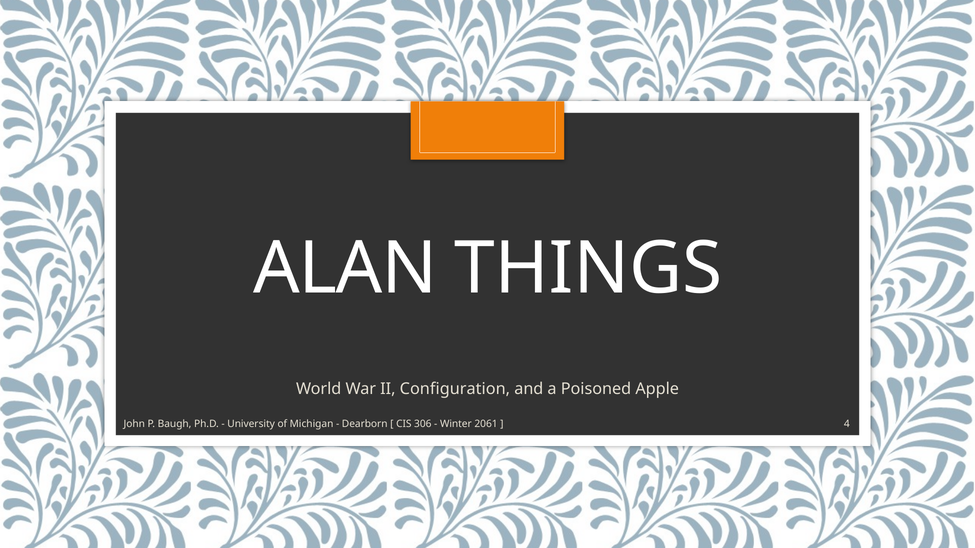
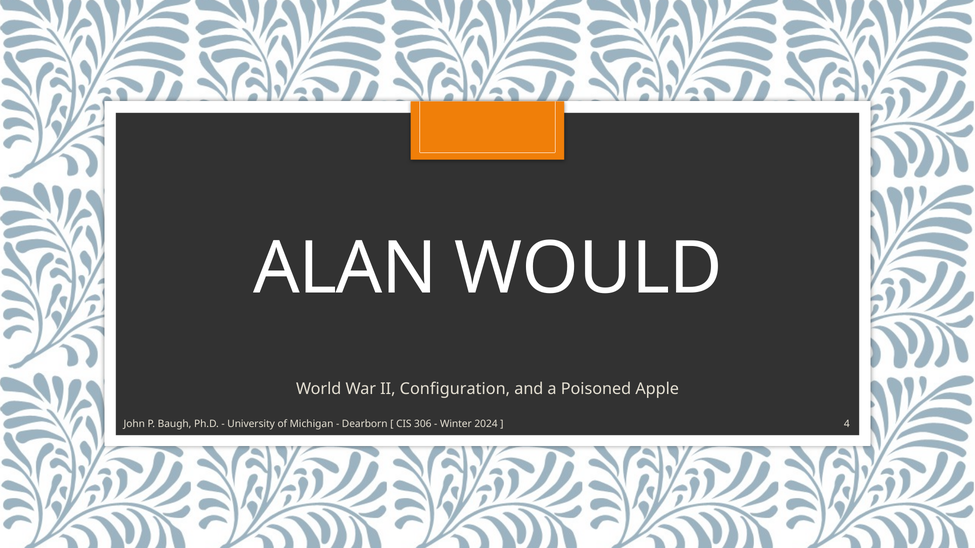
THINGS: THINGS -> WOULD (589, 269)
2061: 2061 -> 2024 (486, 424)
